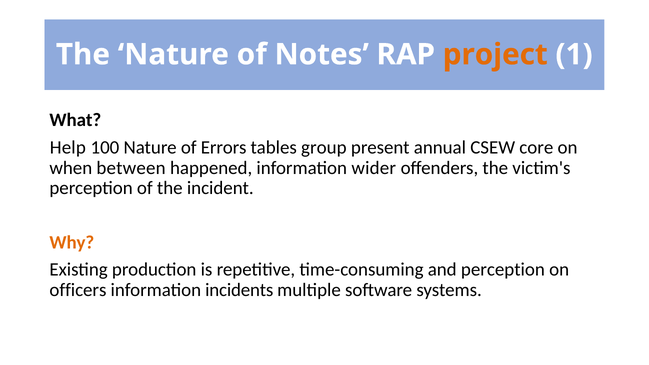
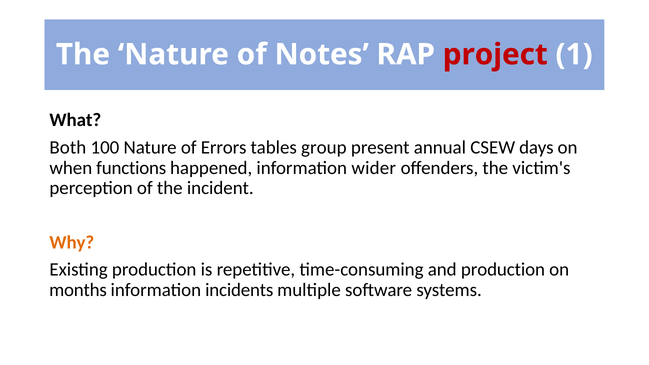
project colour: orange -> red (495, 55)
Help: Help -> Both (68, 147)
core: core -> days (536, 147)
between: between -> functions (131, 168)
and perception: perception -> production (503, 270)
officers: officers -> months (78, 290)
